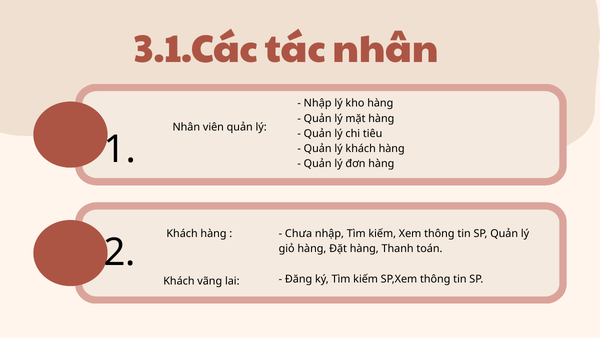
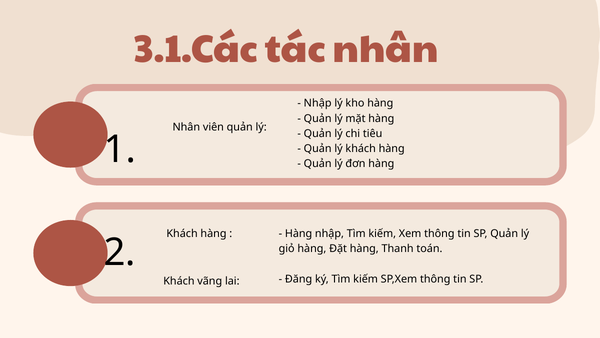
Chưa: Chưa -> Hàng (299, 233)
